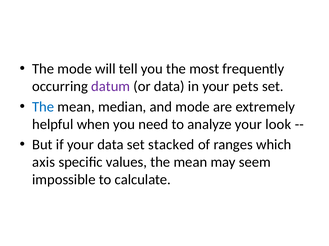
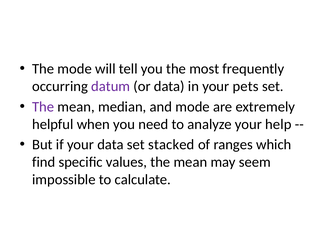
The colour: blue -> purple (43, 107)
look: look -> help (278, 125)
axis: axis -> find (44, 163)
